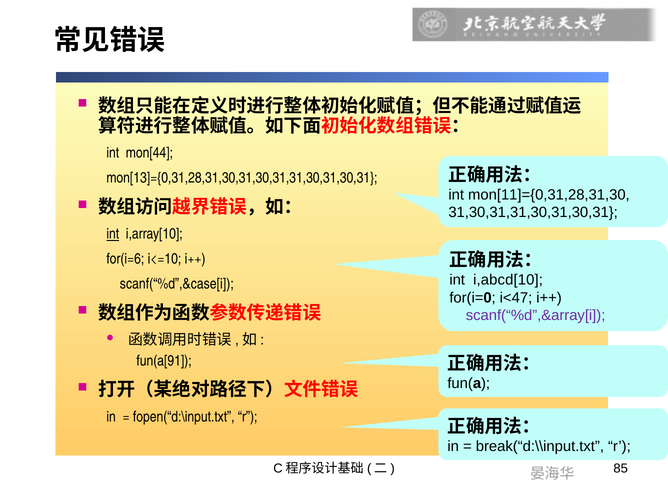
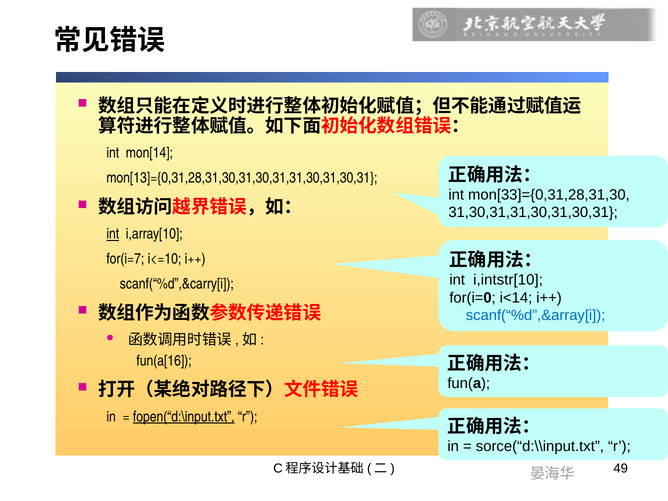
mon[44: mon[44 -> mon[14 (149, 153)
mon[11]={0,31,28,31,30: mon[11]={0,31,28,31,30 -> mon[33]={0,31,28,31,30 (549, 195)
for(i=6: for(i=6 -> for(i=7 (125, 259)
i,abcd[10: i,abcd[10 -> i,intstr[10 (508, 280)
scanf(“%d”,&case[i: scanf(“%d”,&case[i -> scanf(“%d”,&carry[i (177, 284)
i<47: i<47 -> i<14 (516, 298)
scanf(“%d”,&array[i colour: purple -> blue (536, 316)
fun(a[91: fun(a[91 -> fun(a[16 (164, 361)
fopen(“d:\input.txt underline: none -> present (184, 417)
break(“d:\\input.txt: break(“d:\\input.txt -> sorce(“d:\\input.txt (540, 446)
85: 85 -> 49 (621, 468)
